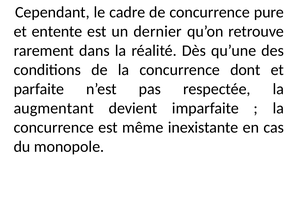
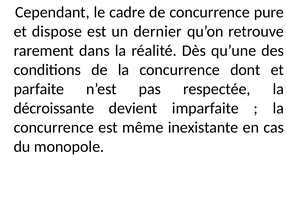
entente: entente -> dispose (57, 31)
augmentant: augmentant -> décroissante (54, 108)
